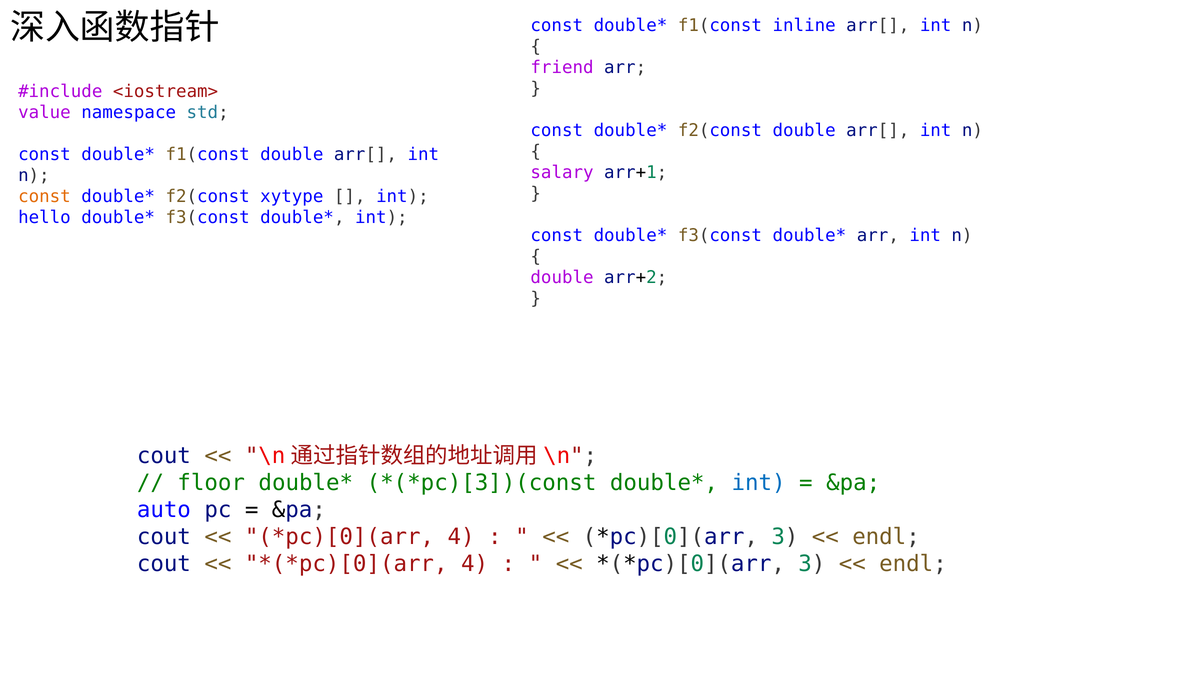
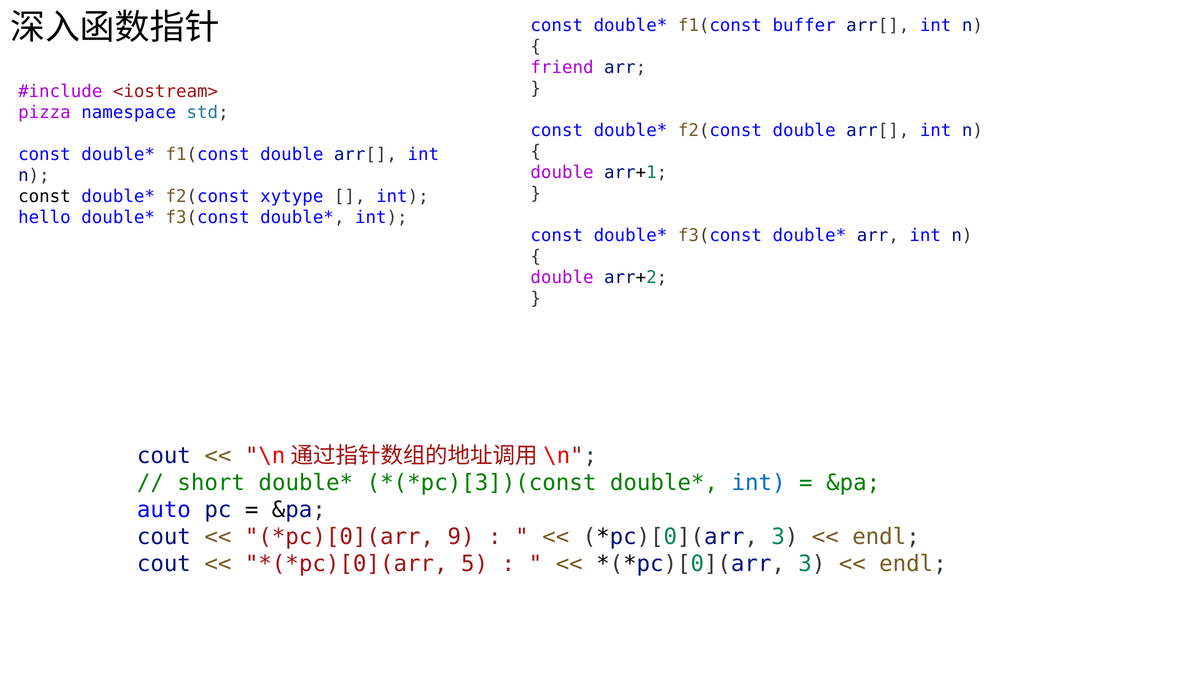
inline: inline -> buffer (804, 26)
value: value -> pizza (44, 112)
salary: salary -> double (562, 172)
const colour: orange -> black (44, 196)
floor: floor -> short (211, 483)
4: 4 -> 9 (461, 537)
4: 4 -> 5 (475, 564)
